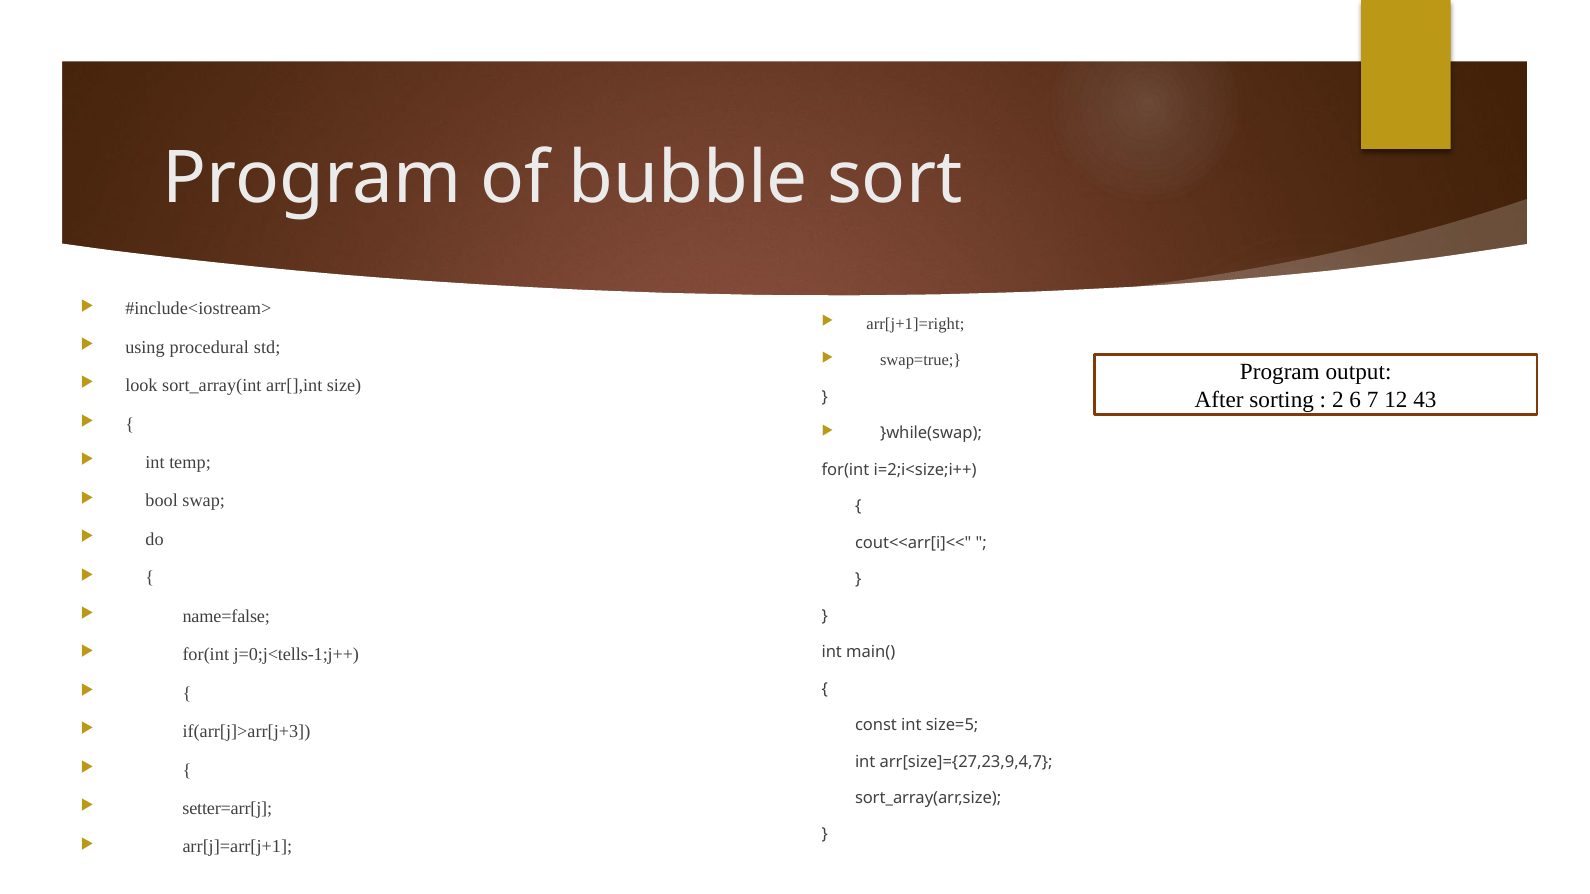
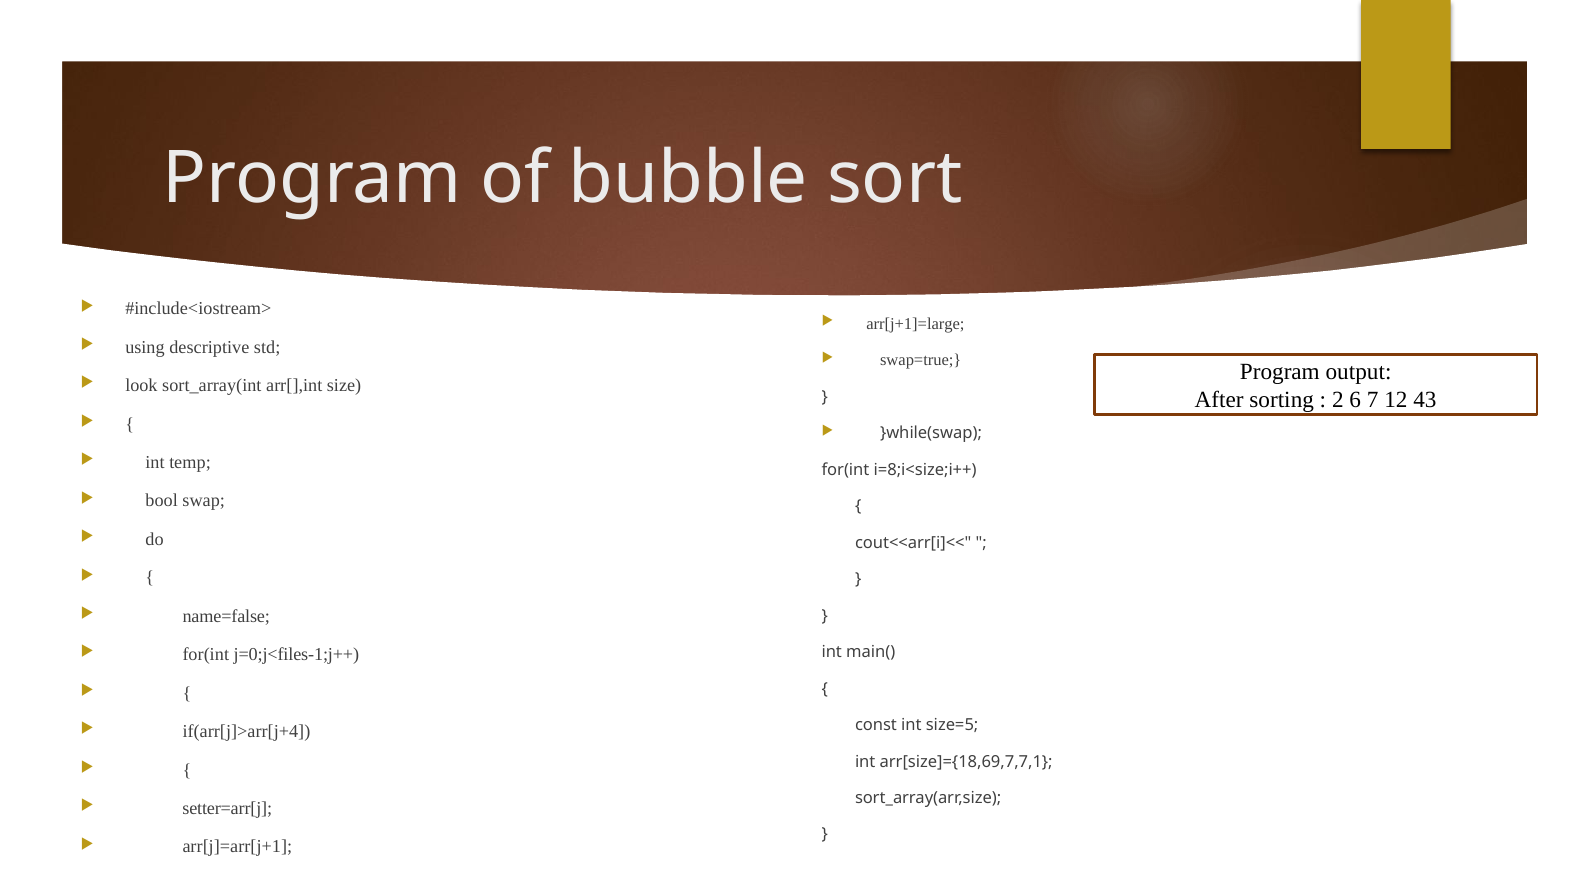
arr[j+1]=right: arr[j+1]=right -> arr[j+1]=large (915, 324)
procedural: procedural -> descriptive (209, 347)
i=2;i<size;i++: i=2;i<size;i++ -> i=8;i<size;i++ (925, 470)
j=0;j<tells-1;j++: j=0;j<tells-1;j++ -> j=0;j<files-1;j++ (296, 655)
if(arr[j]>arr[j+3: if(arr[j]>arr[j+3 -> if(arr[j]>arr[j+4 (246, 732)
arr[size]={27,23,9,4,7: arr[size]={27,23,9,4,7 -> arr[size]={18,69,7,7,1 (966, 762)
